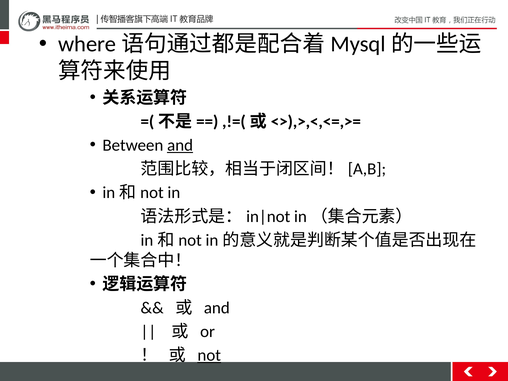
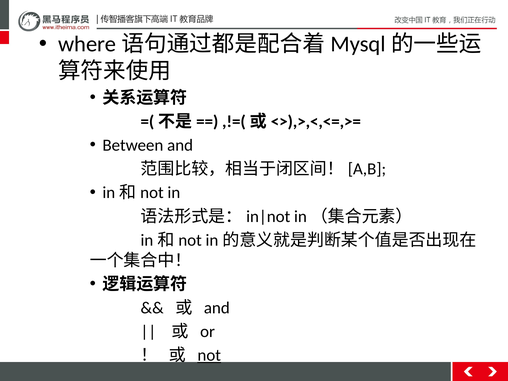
and underline: present -> none (180, 145)
